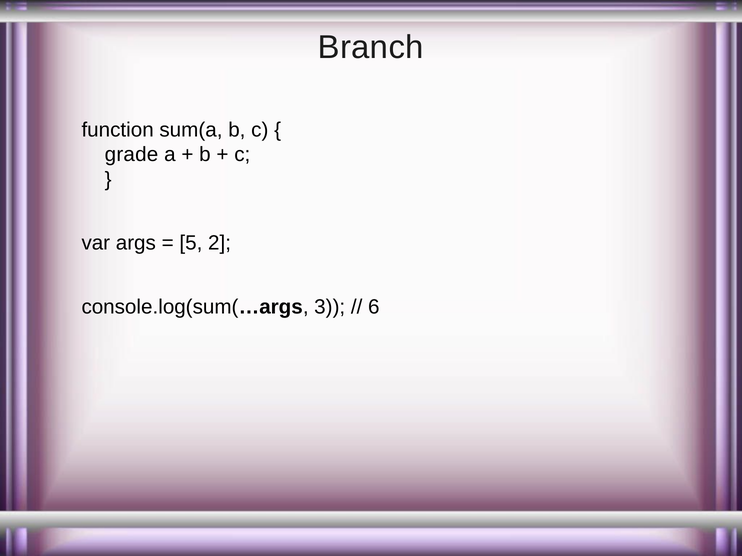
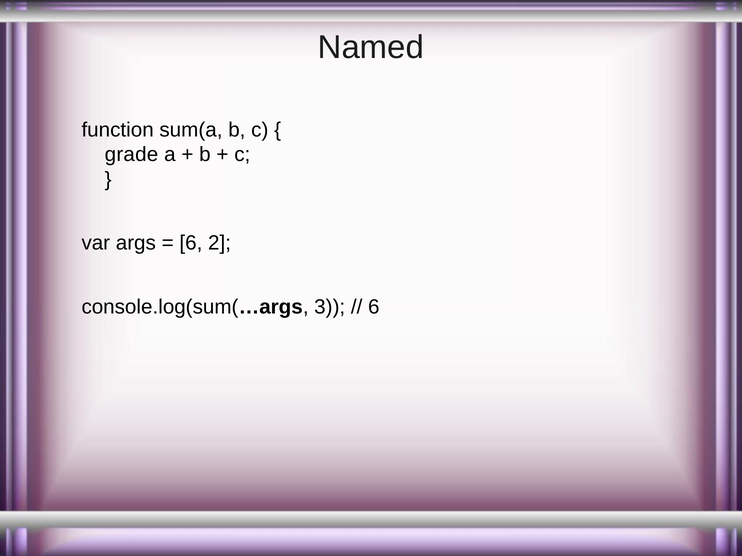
Branch: Branch -> Named (371, 47)
5: 5 -> 6 (191, 243)
